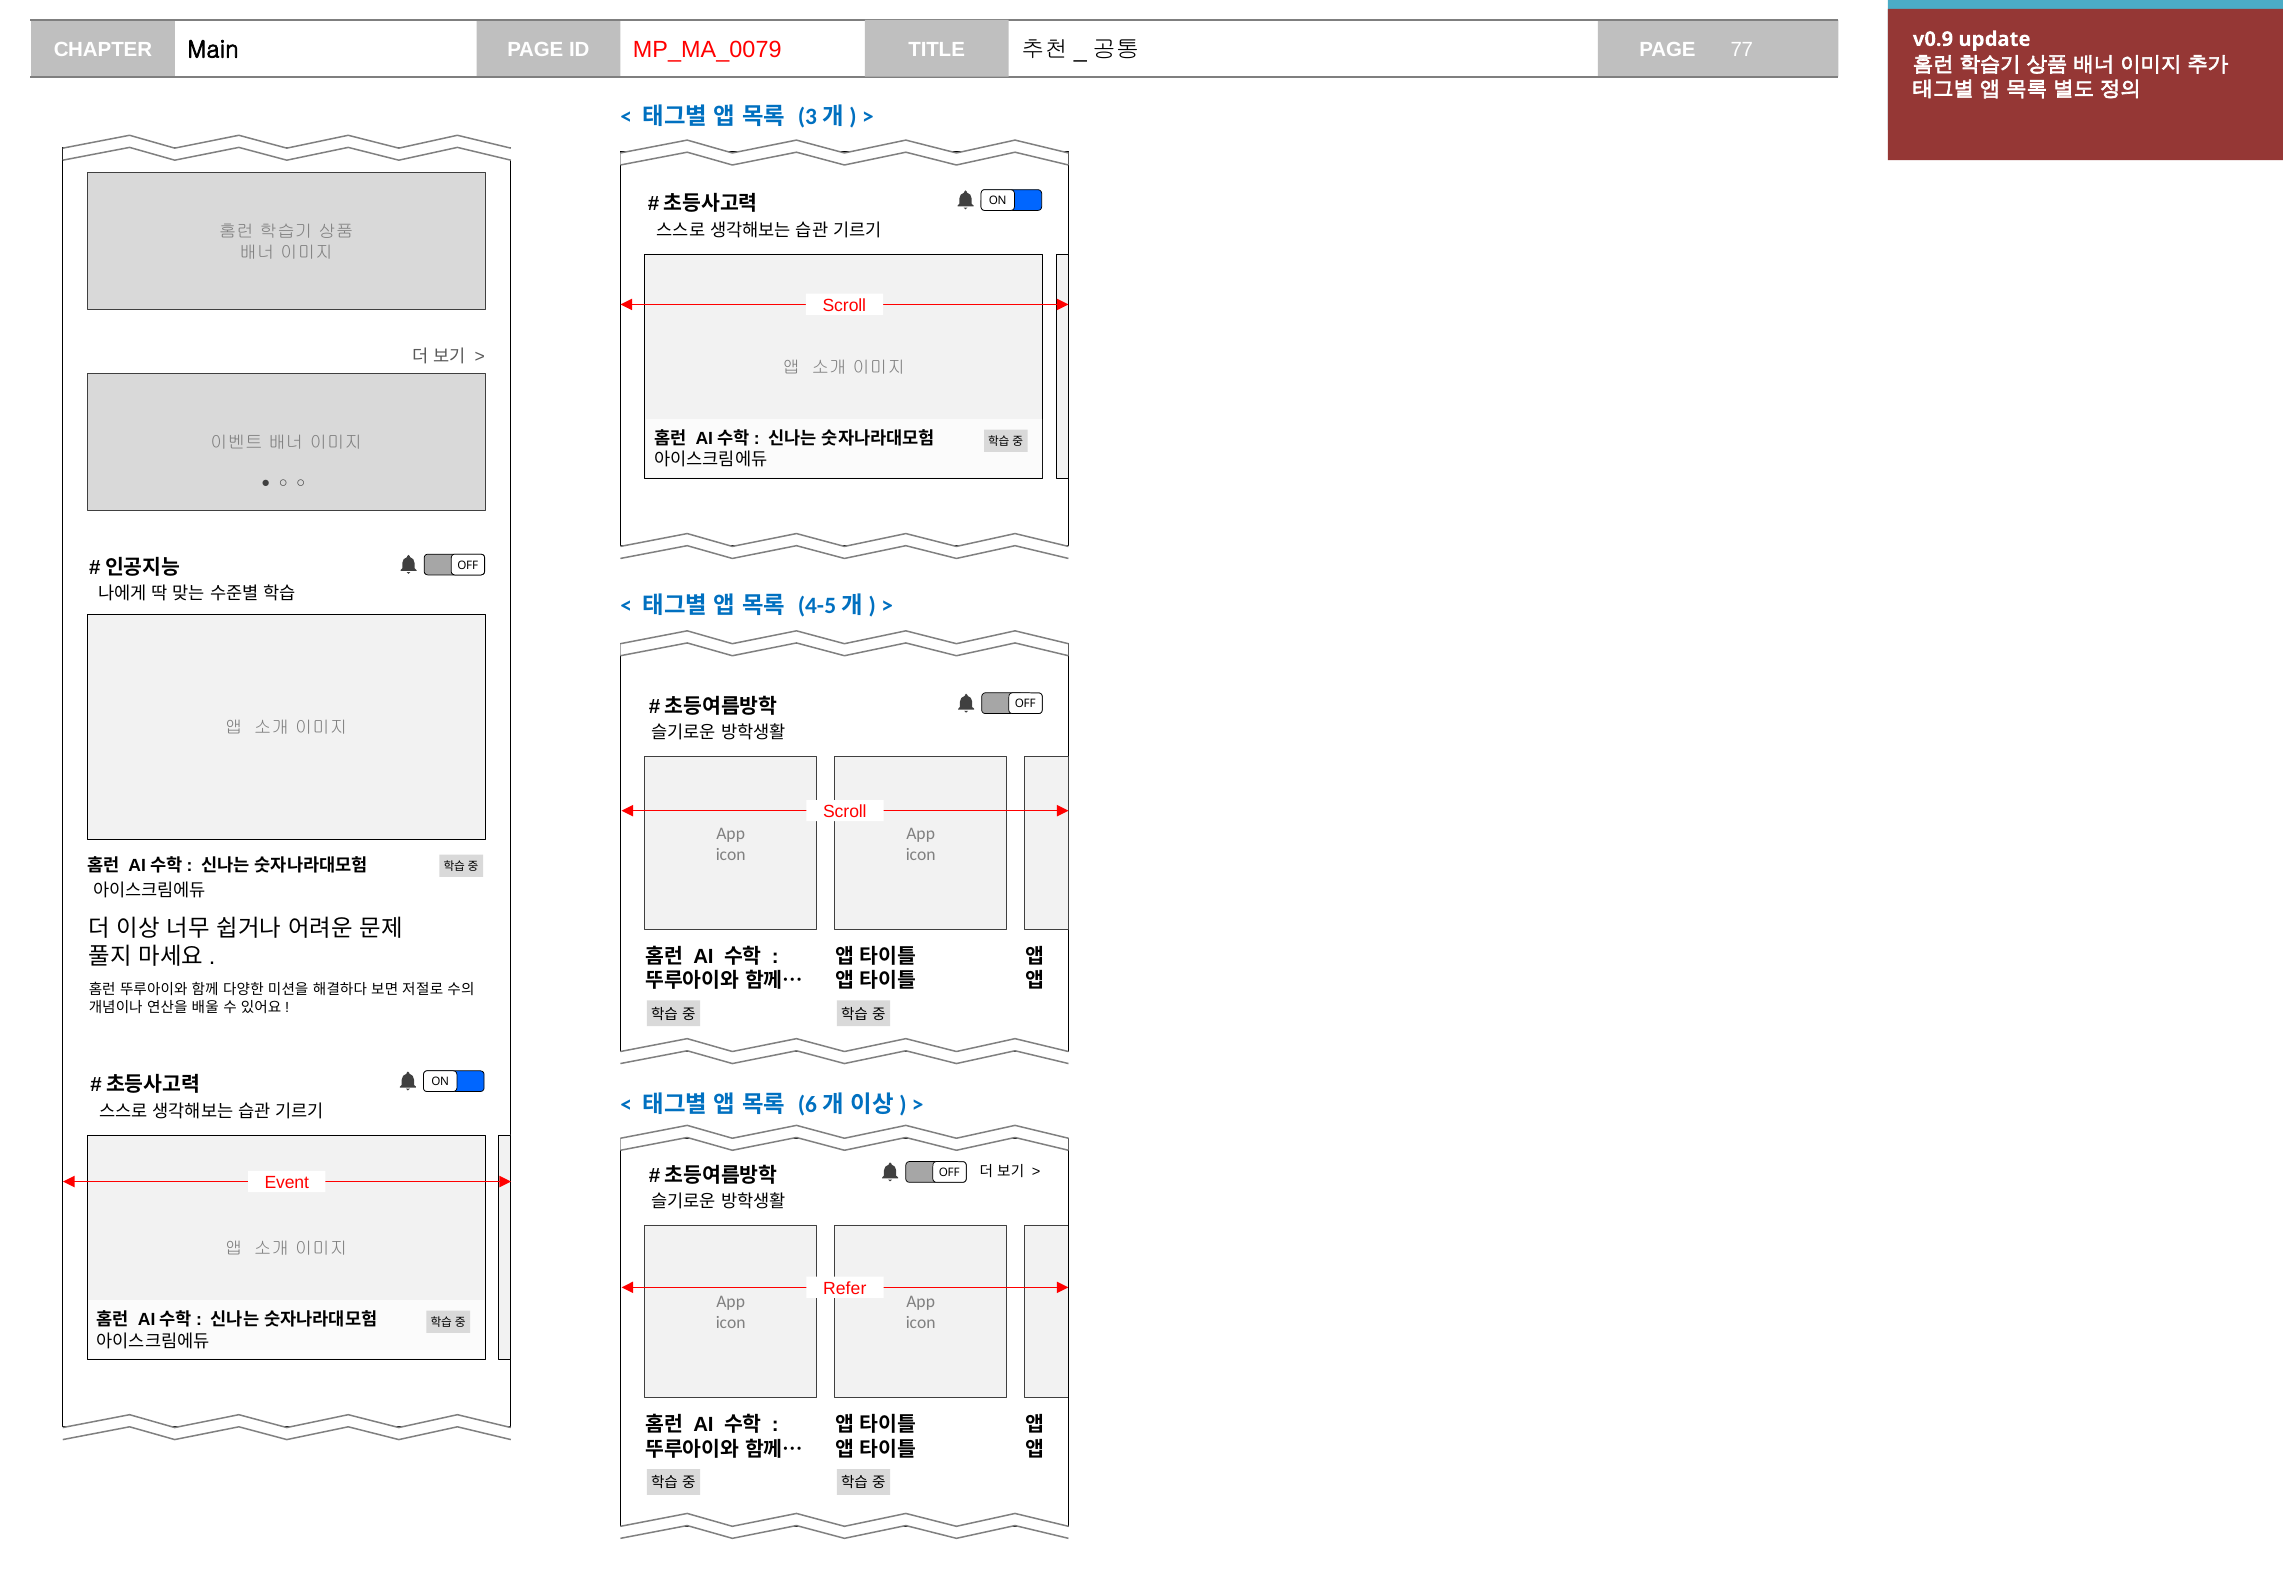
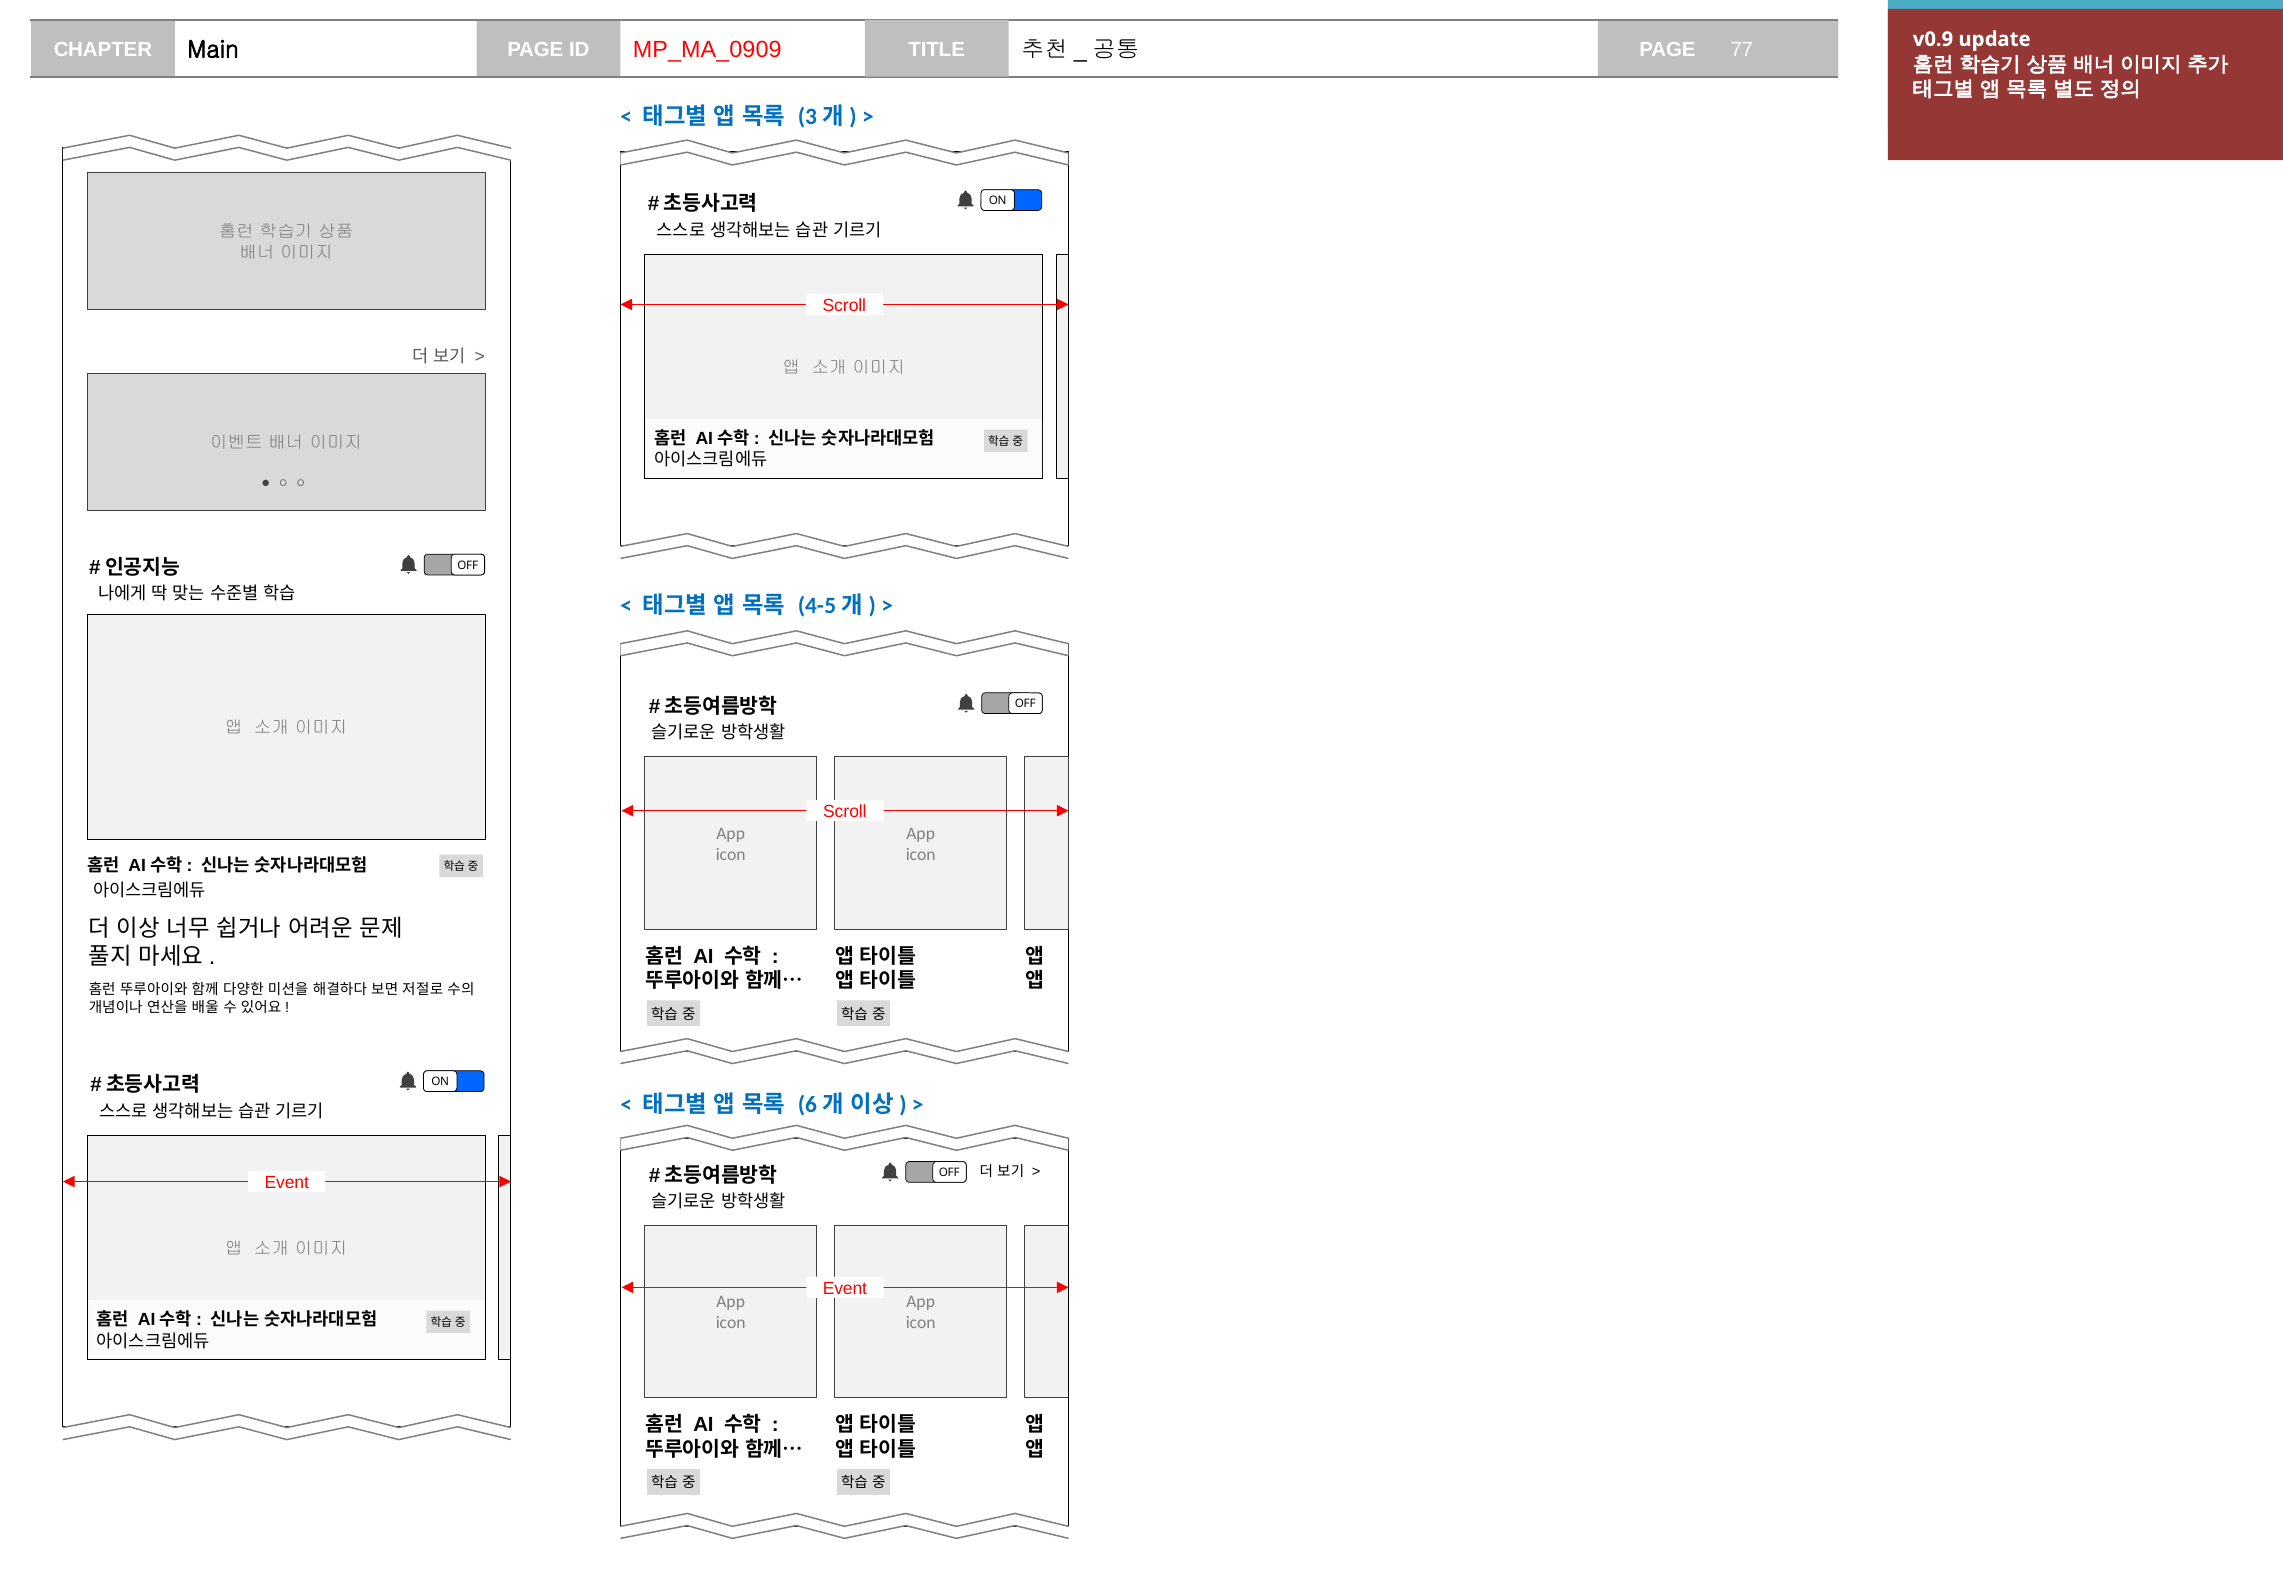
MP_MA_0079: MP_MA_0079 -> MP_MA_0909 (707, 50)
Refer: Refer -> Event (845, 1288)
